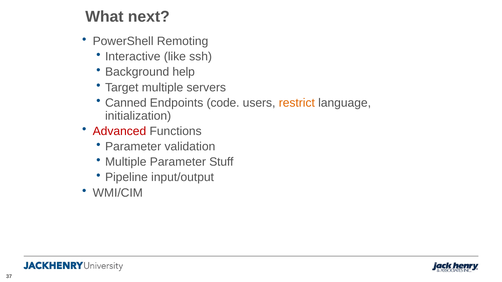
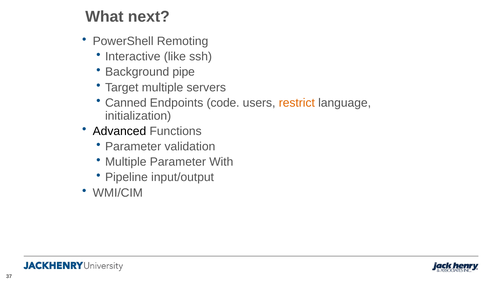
help: help -> pipe (184, 72)
Advanced colour: red -> black (119, 131)
Stuff: Stuff -> With (221, 162)
